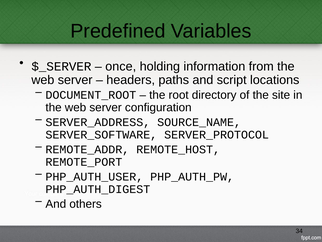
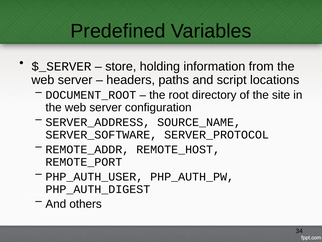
once: once -> store (121, 66)
